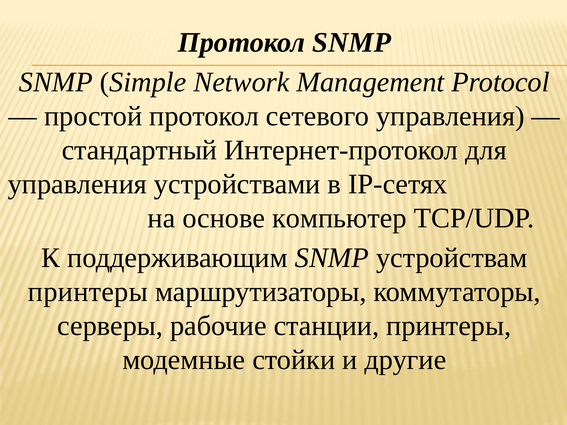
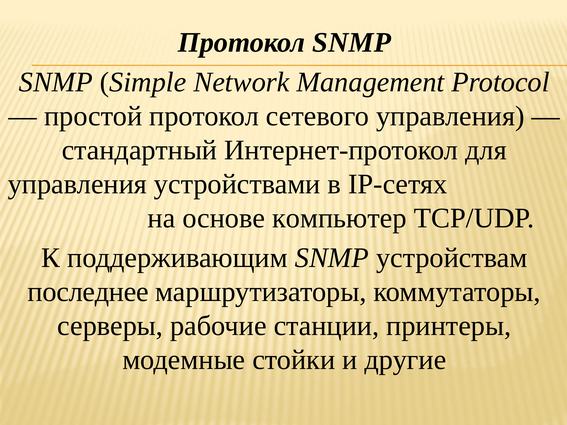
принтеры: принтеры -> последнее (88, 292)
